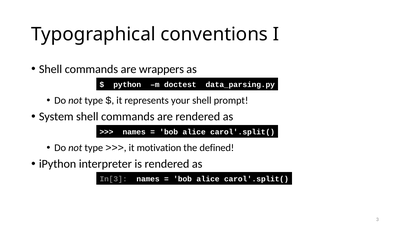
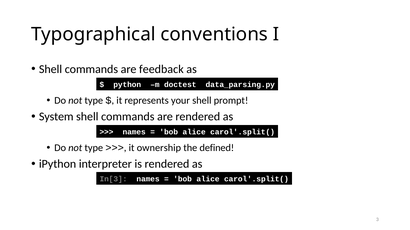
wrappers: wrappers -> feedback (161, 69)
motivation: motivation -> ownership (159, 148)
